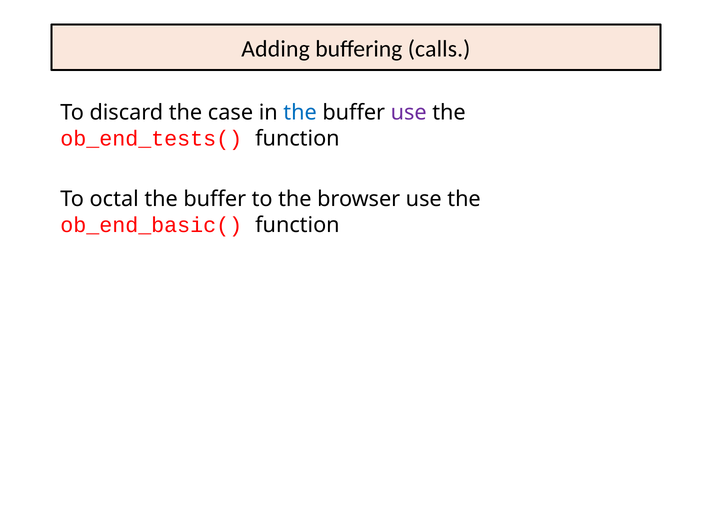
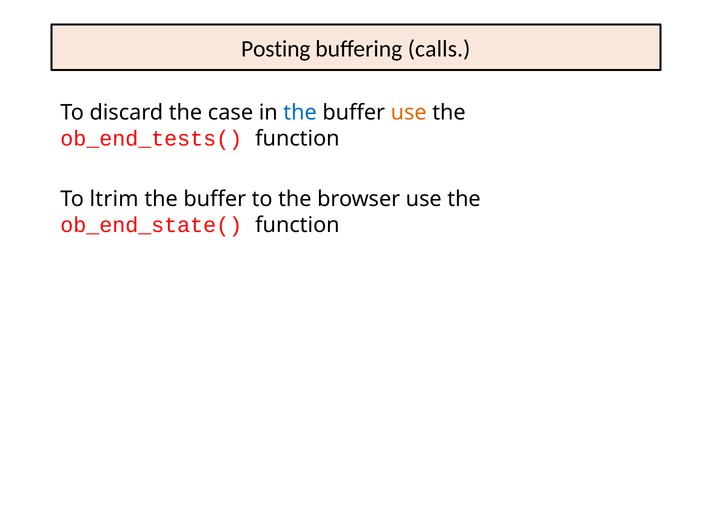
Adding: Adding -> Posting (276, 49)
use colour: purple -> orange (409, 113)
octal: octal -> ltrim (114, 199)
ob_end_basic(: ob_end_basic( -> ob_end_state( (151, 225)
